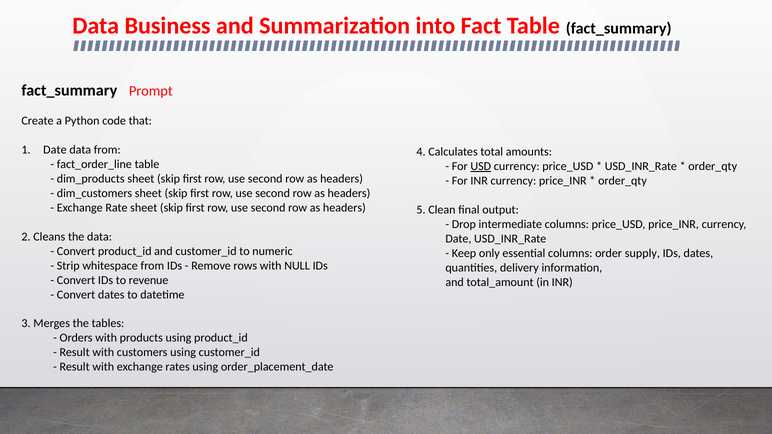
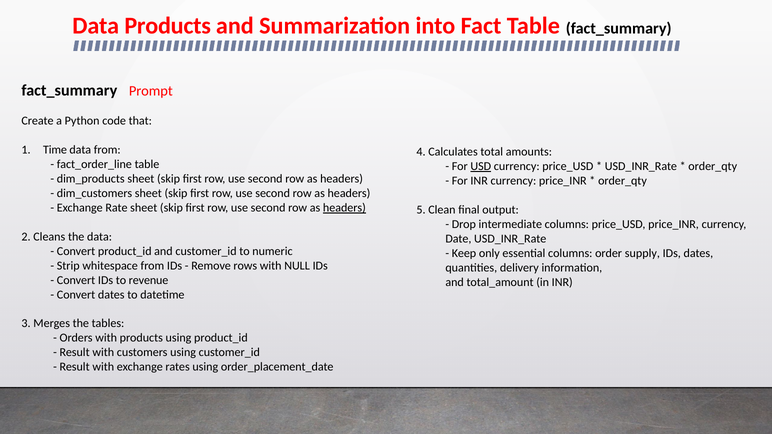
Data Business: Business -> Products (168, 26)
Date: Date -> Time (55, 150)
headers underline: none -> present (344, 208)
